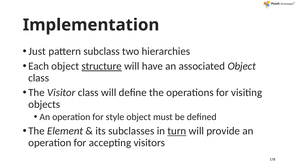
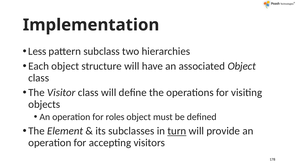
Just: Just -> Less (37, 52)
structure underline: present -> none (102, 66)
style: style -> roles (115, 117)
